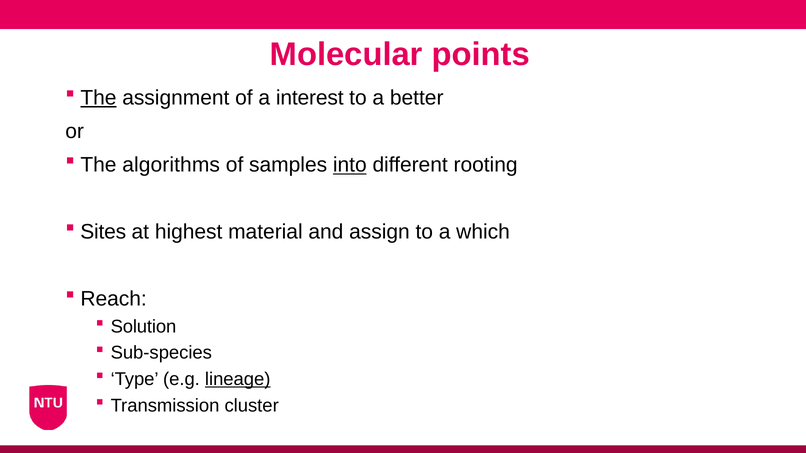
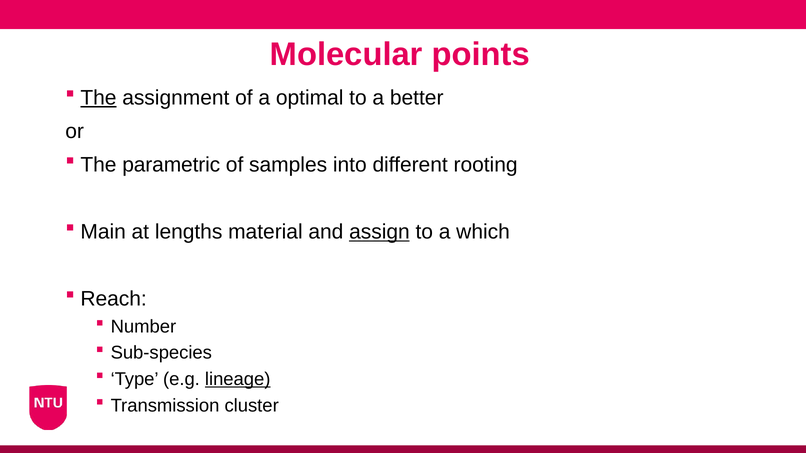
interest: interest -> optimal (310, 98)
algorithms: algorithms -> parametric (171, 165)
into underline: present -> none (350, 165)
Sites: Sites -> Main (103, 232)
highest: highest -> lengths (189, 232)
assign underline: none -> present (379, 232)
Solution: Solution -> Number (143, 327)
